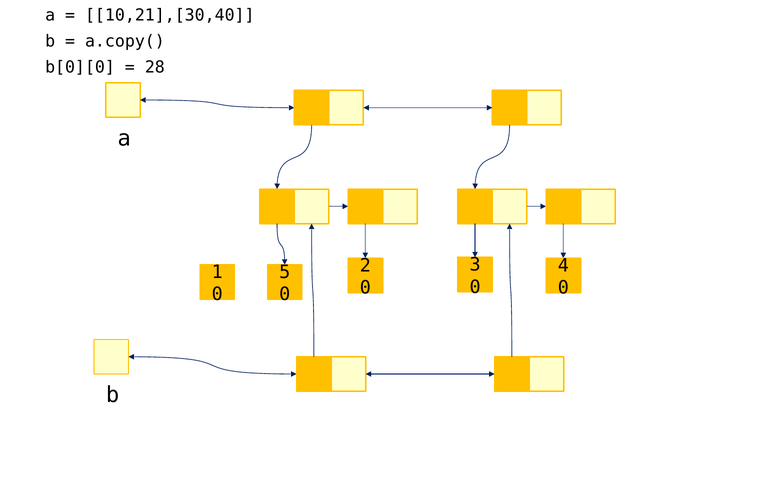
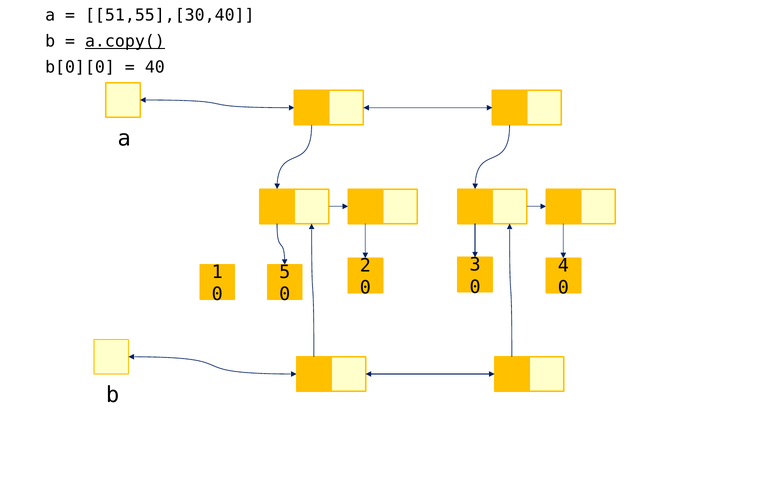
10,21],[30,40: 10,21],[30,40 -> 51,55],[30,40 (170, 16)
a.copy( underline: none -> present (125, 41)
28: 28 -> 40 (155, 67)
